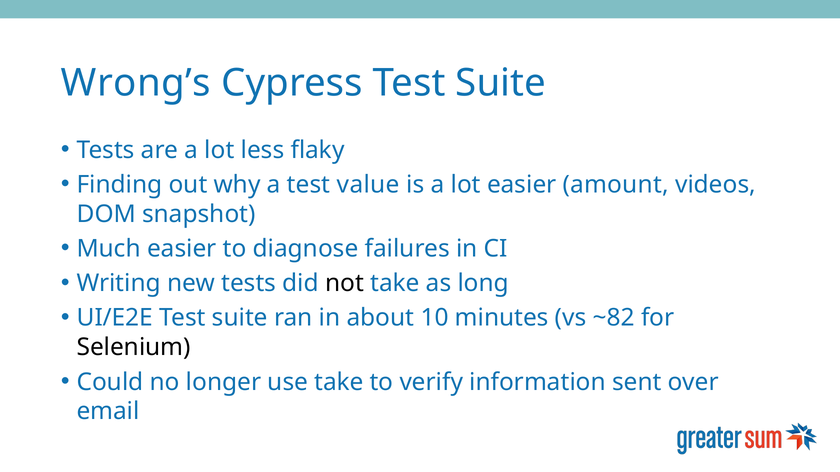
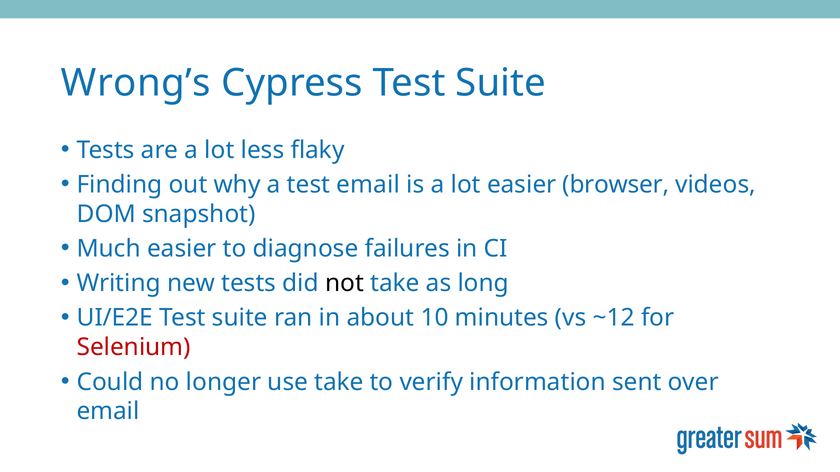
test value: value -> email (368, 185)
amount: amount -> browser (616, 185)
~82: ~82 -> ~12 (614, 318)
Selenium colour: black -> red (134, 348)
